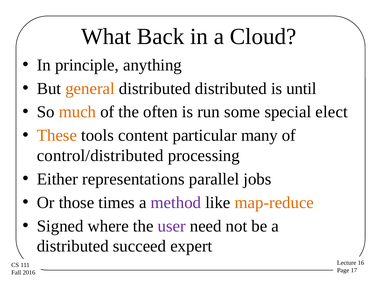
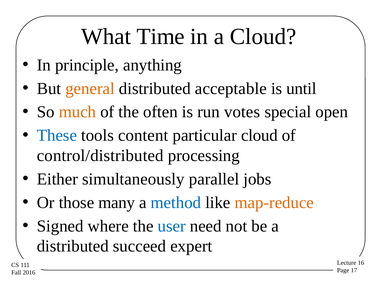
Back: Back -> Time (161, 37)
distributed distributed: distributed -> acceptable (231, 89)
some: some -> votes (242, 112)
elect: elect -> open (332, 112)
These colour: orange -> blue (57, 136)
particular many: many -> cloud (259, 136)
representations: representations -> simultaneously (133, 179)
times: times -> many (117, 203)
method colour: purple -> blue (176, 203)
user colour: purple -> blue (172, 226)
